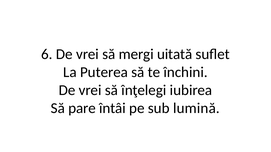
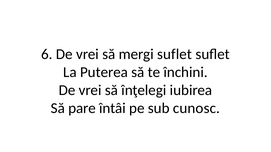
mergi uitată: uitată -> suflet (175, 54)
lumină: lumină -> cunosc (196, 108)
